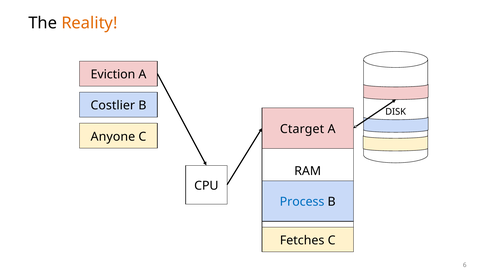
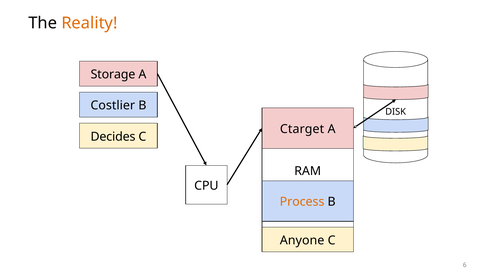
Eviction: Eviction -> Storage (113, 75)
Anyone: Anyone -> Decides (113, 137)
Process colour: blue -> orange (302, 202)
Fetches: Fetches -> Anyone (302, 241)
